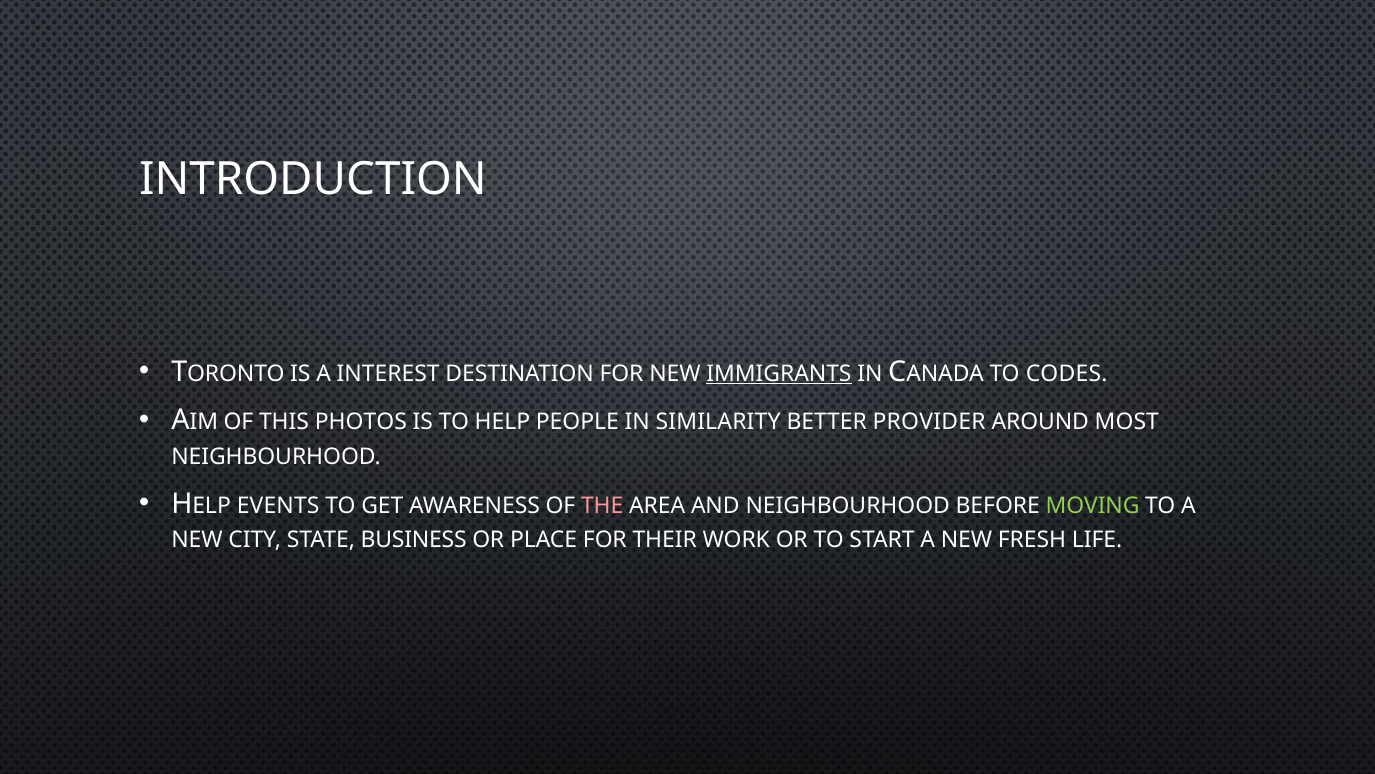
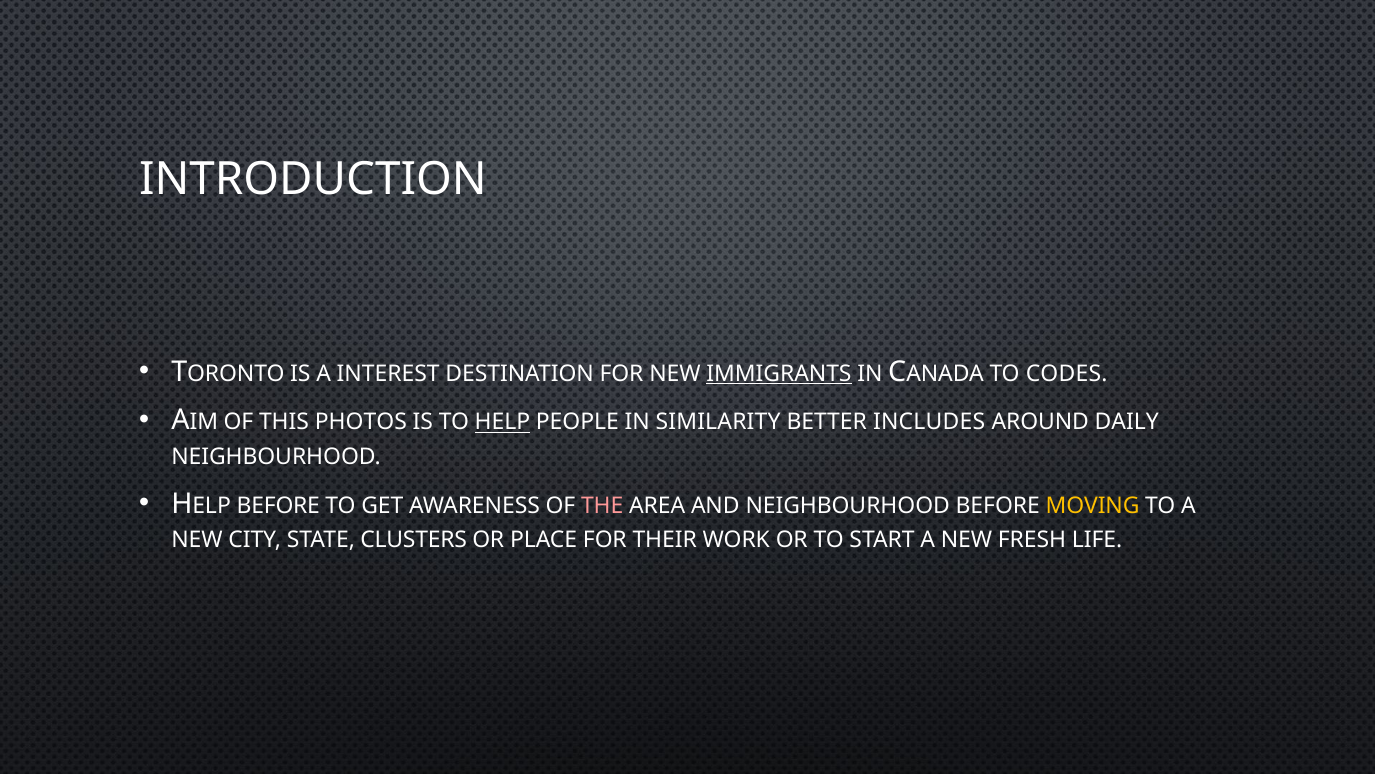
HELP underline: none -> present (502, 422)
PROVIDER: PROVIDER -> INCLUDES (929, 422)
MOST: MOST -> DAILY (1127, 422)
EVENTS: EVENTS -> BEFORE (278, 505)
MOVING colour: light green -> yellow (1093, 505)
BUSINESS: BUSINESS -> CLUSTERS (414, 540)
